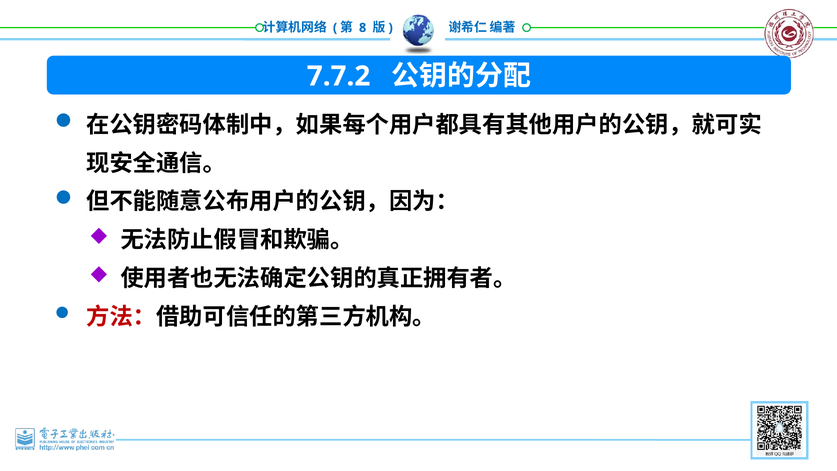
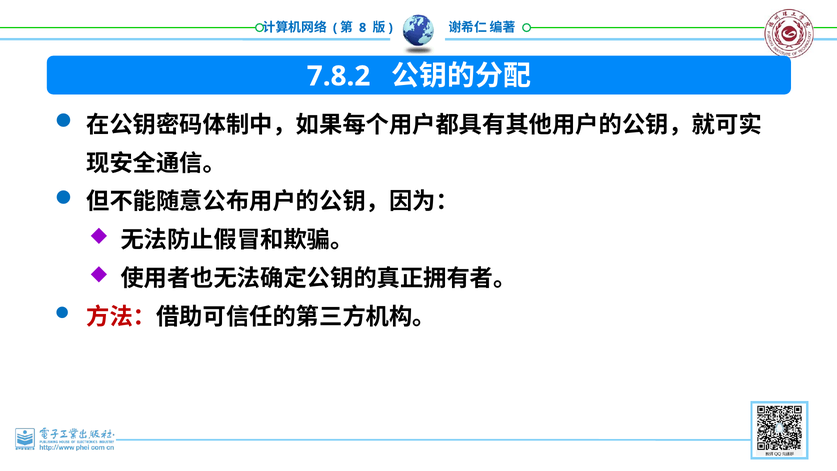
7.7.2: 7.7.2 -> 7.8.2 (339, 76)
